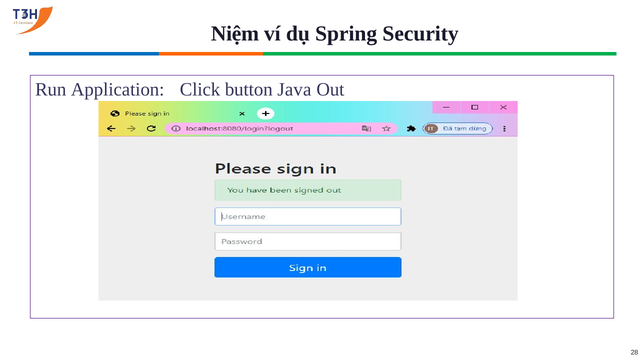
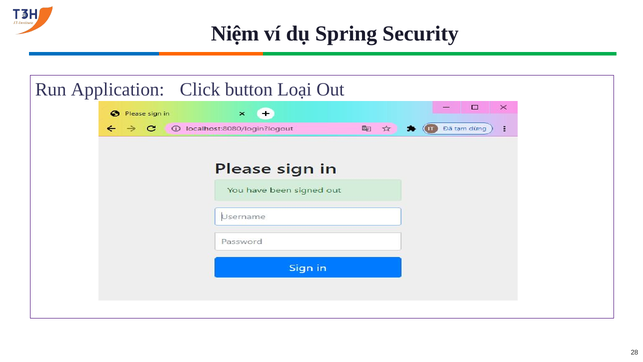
Java: Java -> Loại (294, 89)
